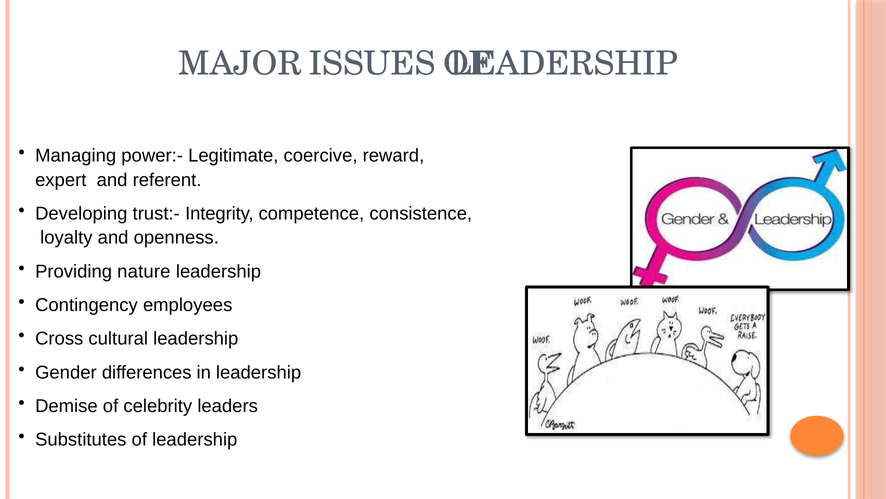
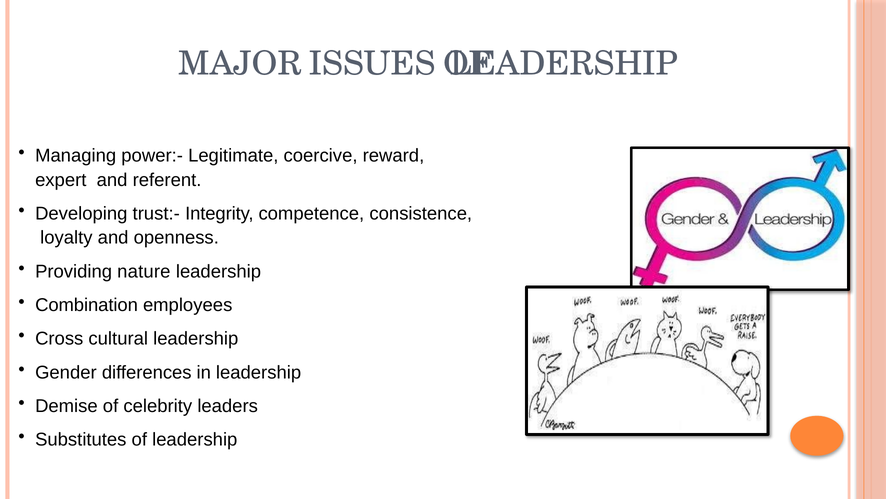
Contingency: Contingency -> Combination (87, 305)
